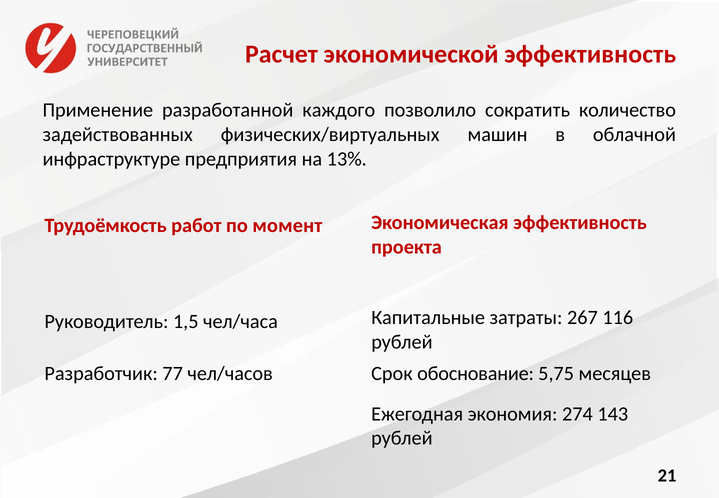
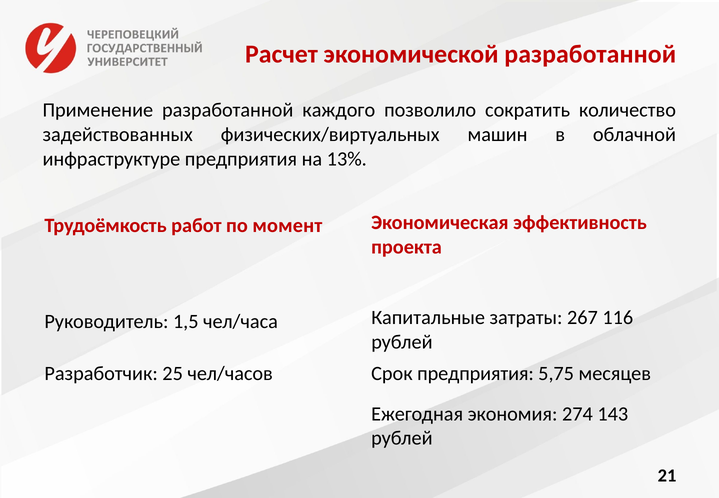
экономической эффективность: эффективность -> разработанной (590, 54)
77: 77 -> 25 (173, 374)
Срок обоснование: обоснование -> предприятия (476, 374)
